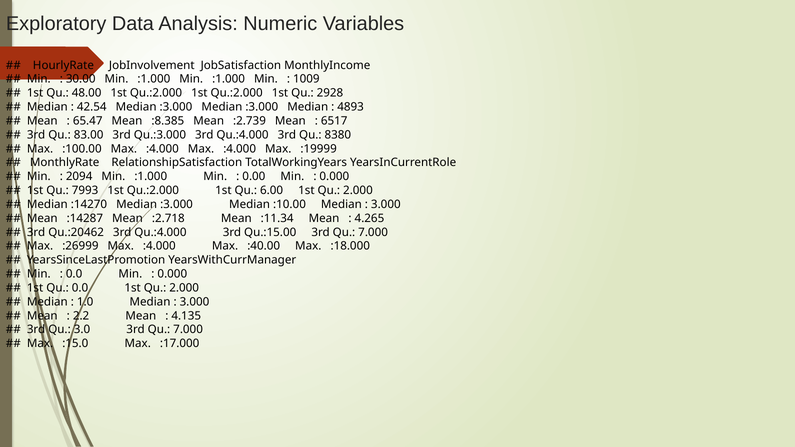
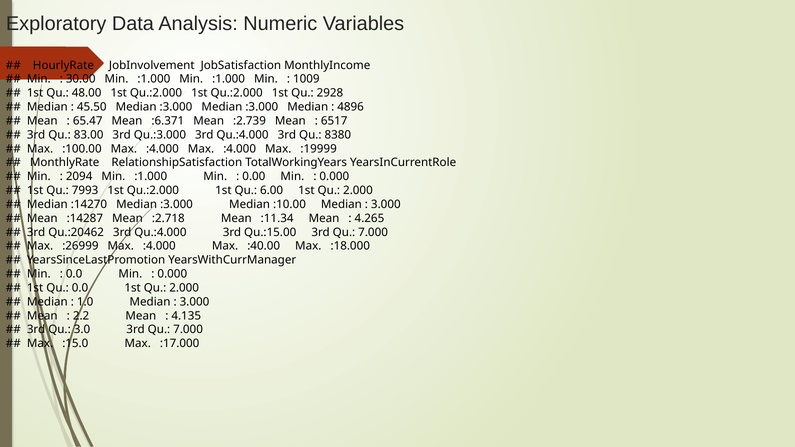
42.54: 42.54 -> 45.50 (92, 107)
4893: 4893 -> 4896 (351, 107)
:8.385: :8.385 -> :6.371 (168, 121)
